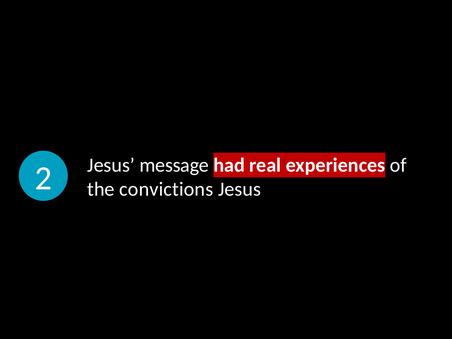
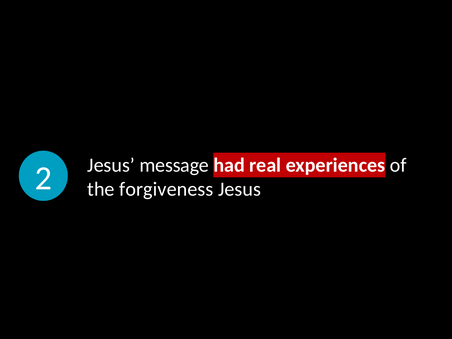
convictions: convictions -> forgiveness (166, 189)
